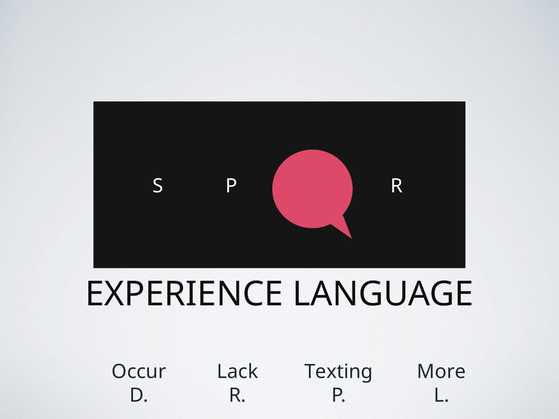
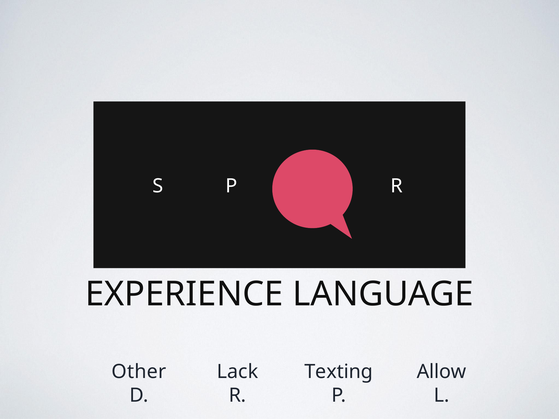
Occur: Occur -> Other (139, 372)
More: More -> Allow (442, 372)
